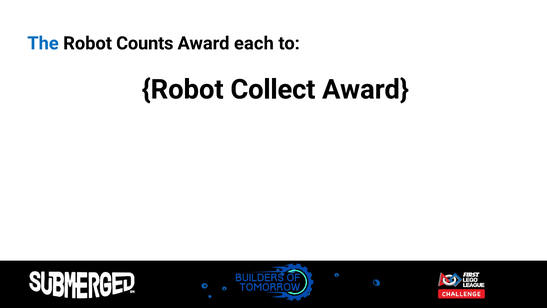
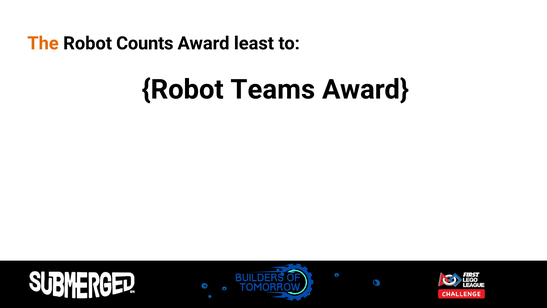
The colour: blue -> orange (43, 43)
each: each -> least (254, 43)
Collect: Collect -> Teams (273, 89)
